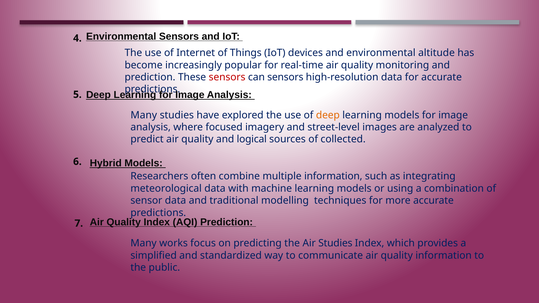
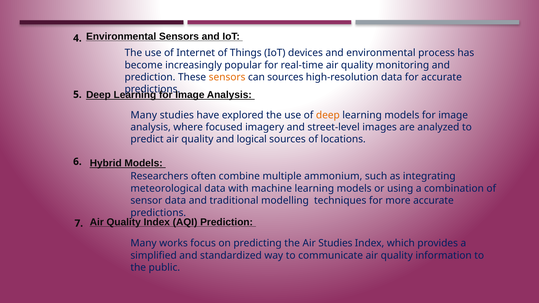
altitude: altitude -> process (437, 53)
sensors colour: red -> orange (227, 77)
can sensors: sensors -> sources (285, 77)
collected: collected -> locations (343, 139)
multiple information: information -> ammonium (333, 176)
